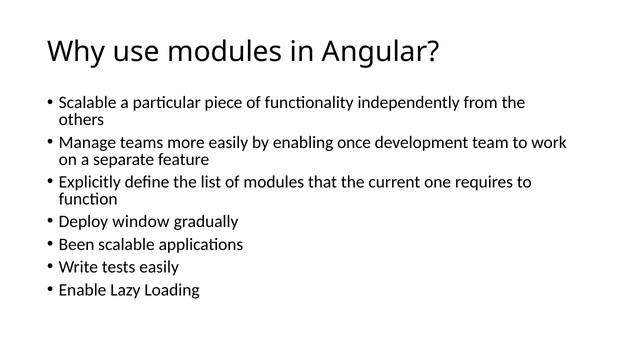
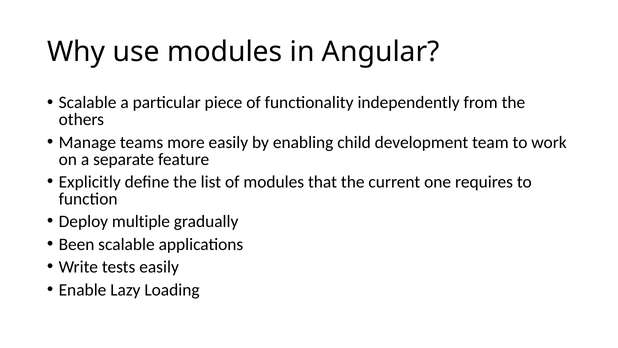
once: once -> child (354, 142)
window: window -> multiple (141, 221)
